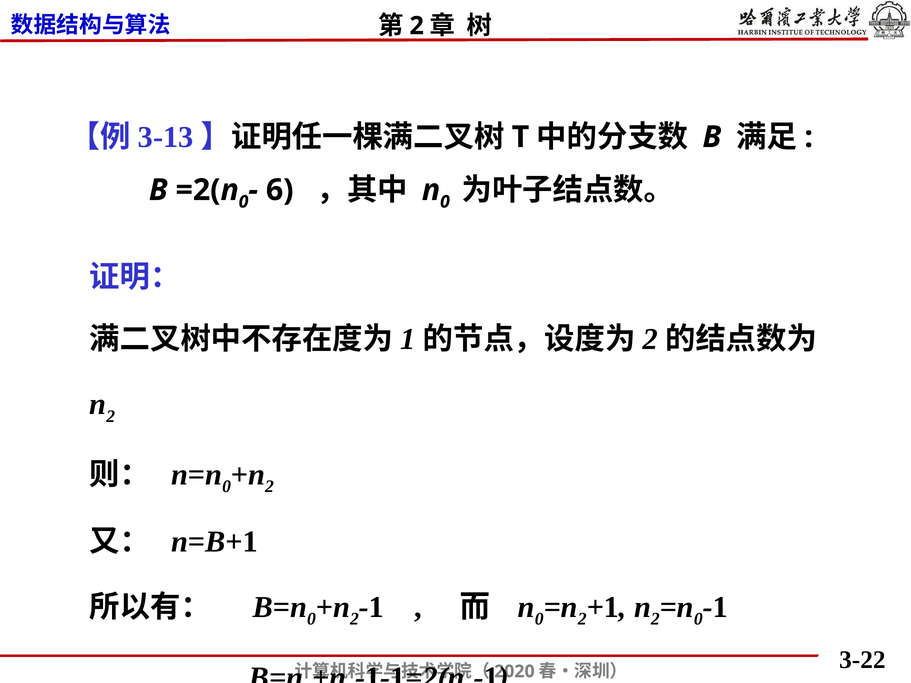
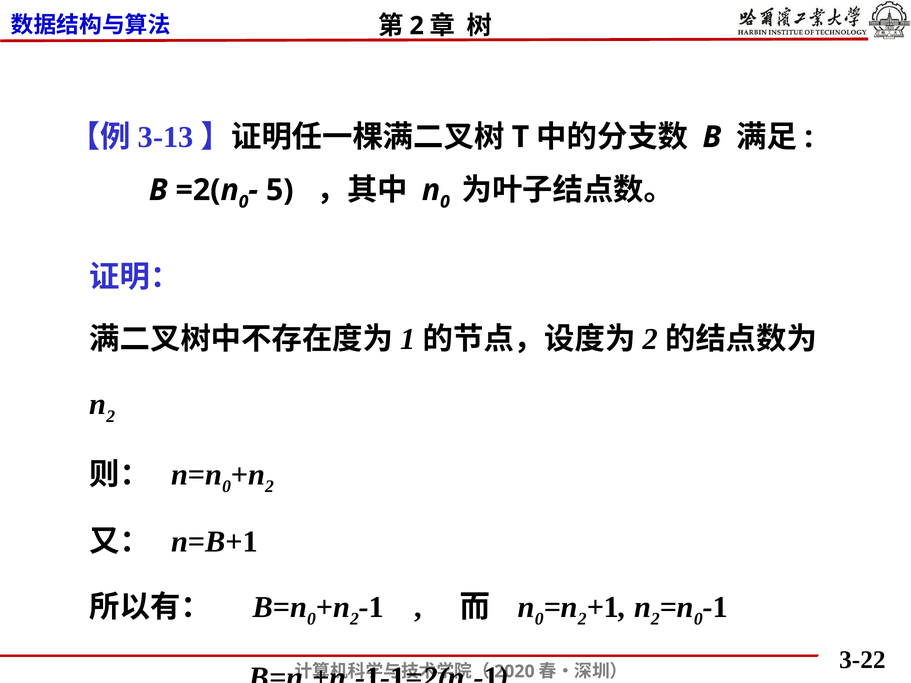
6: 6 -> 5 (280, 190)
